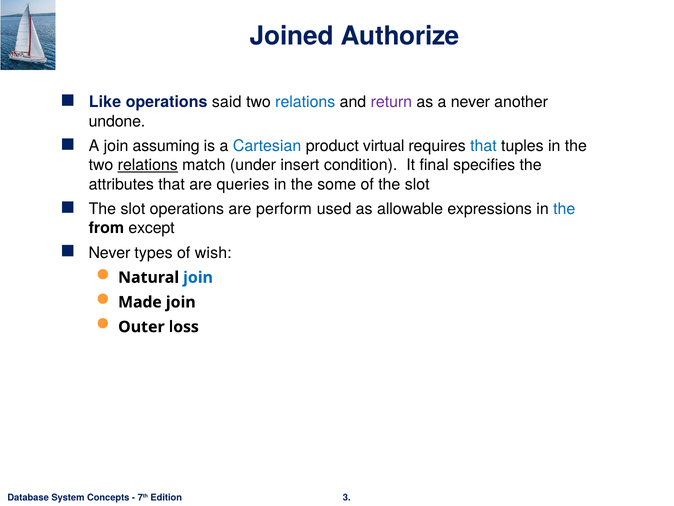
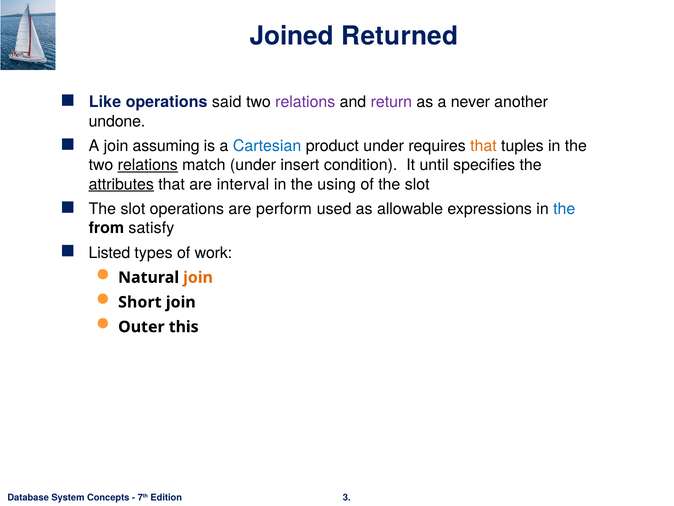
Authorize: Authorize -> Returned (400, 36)
relations colour: blue -> purple (305, 102)
product virtual: virtual -> under (384, 146)
that colour: blue -> orange (483, 146)
final: final -> until (434, 165)
attributes underline: none -> present (121, 184)
queries: queries -> interval (243, 184)
some: some -> using (337, 184)
except: except -> satisfy (151, 228)
Never: Never -> Listed (109, 253)
wish: wish -> work (213, 253)
join colour: blue -> orange (198, 277)
Made: Made -> Short (140, 302)
loss: loss -> this (184, 327)
